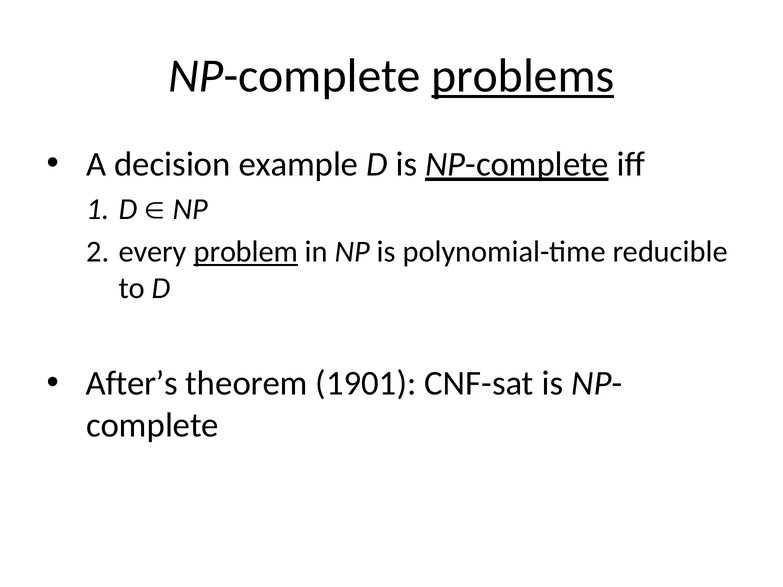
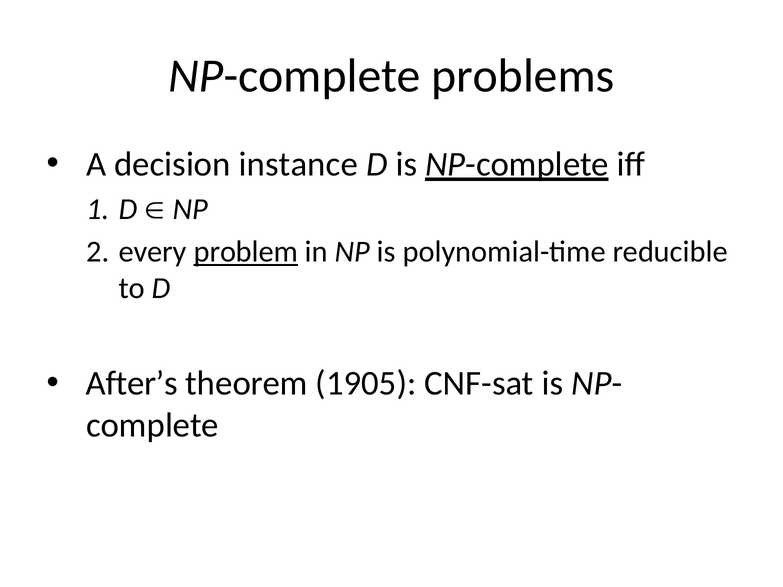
problems underline: present -> none (523, 76)
example: example -> instance (298, 164)
1901: 1901 -> 1905 (366, 384)
